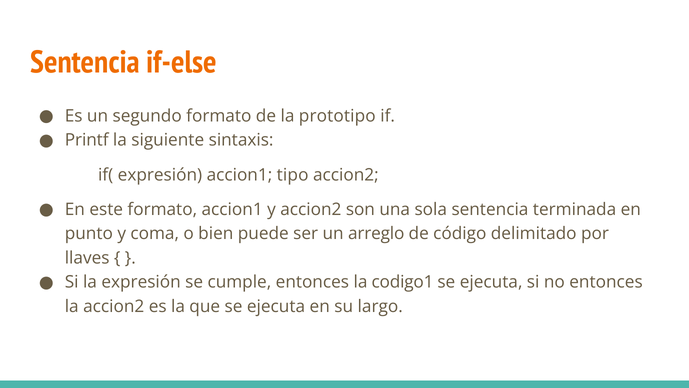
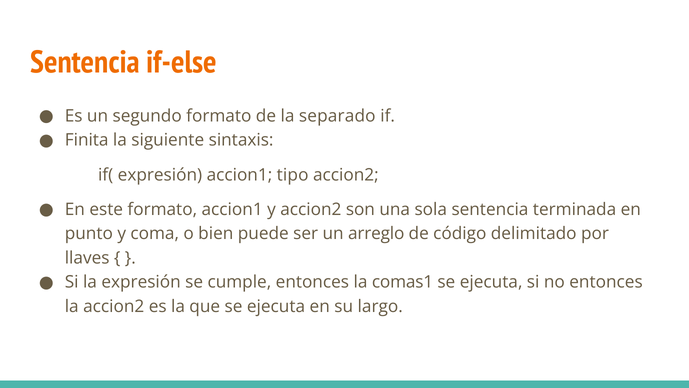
prototipo: prototipo -> separado (337, 116)
Printf: Printf -> Finita (87, 140)
codigo1: codigo1 -> comas1 (403, 282)
